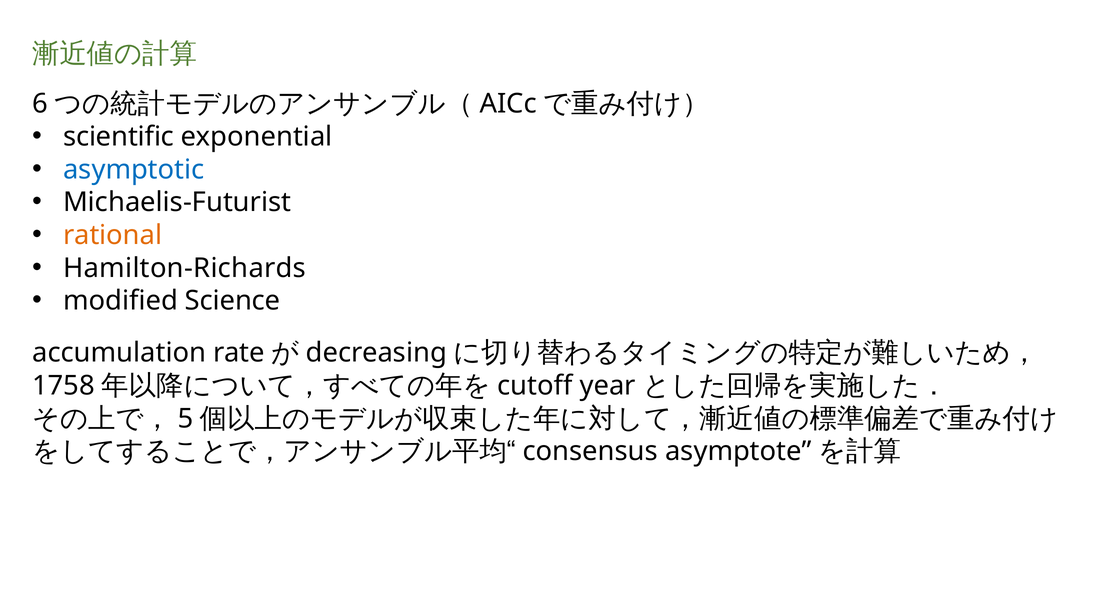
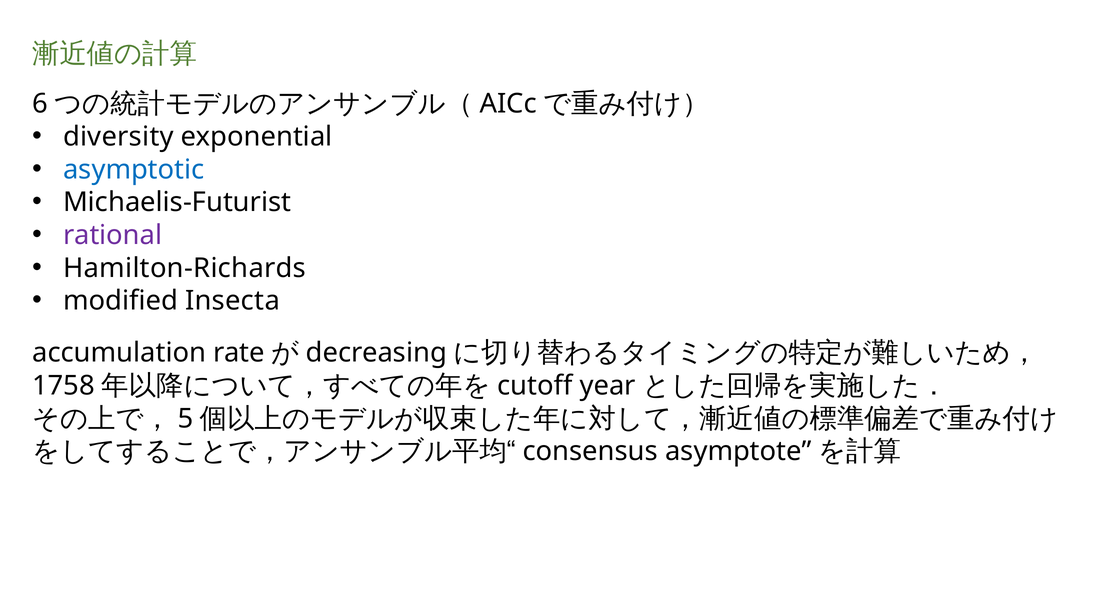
scientific: scientific -> diversity (118, 137)
rational colour: orange -> purple (113, 235)
Science: Science -> Insecta (232, 301)
